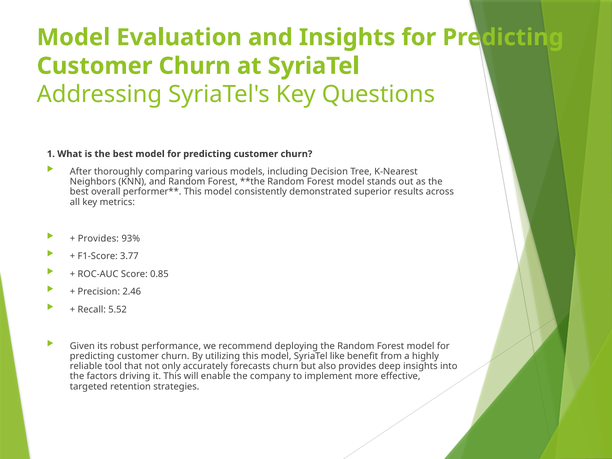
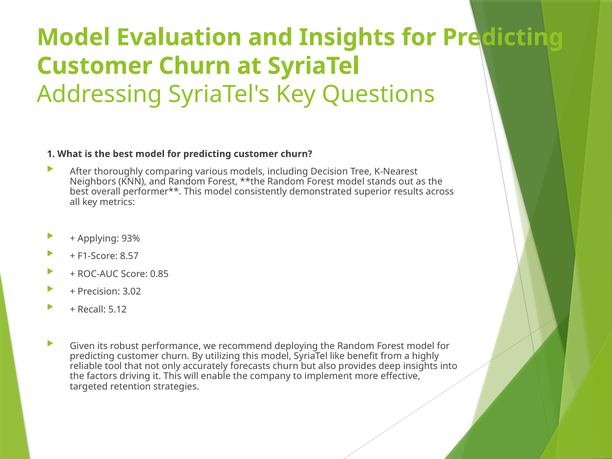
Provides: Provides -> Applying (98, 239)
3.77: 3.77 -> 8.57 (129, 256)
2.46: 2.46 -> 3.02 (132, 292)
5.52: 5.52 -> 5.12 (118, 309)
